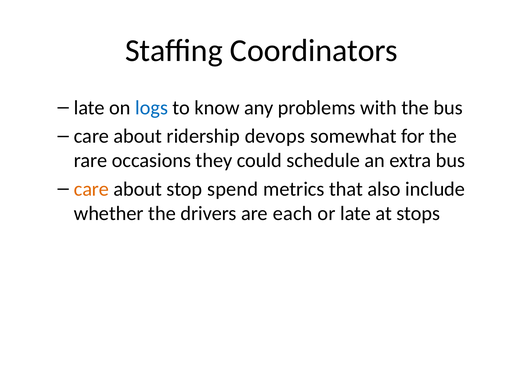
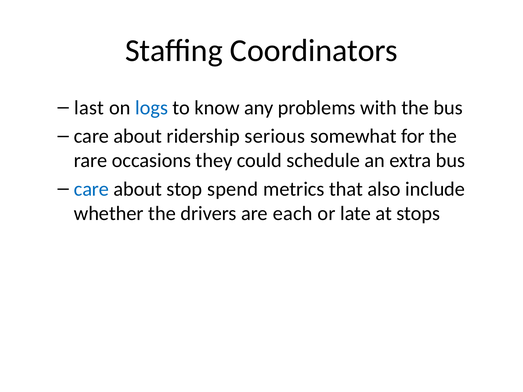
late: late -> last (89, 108)
devops: devops -> serious (275, 136)
care colour: orange -> blue (91, 189)
